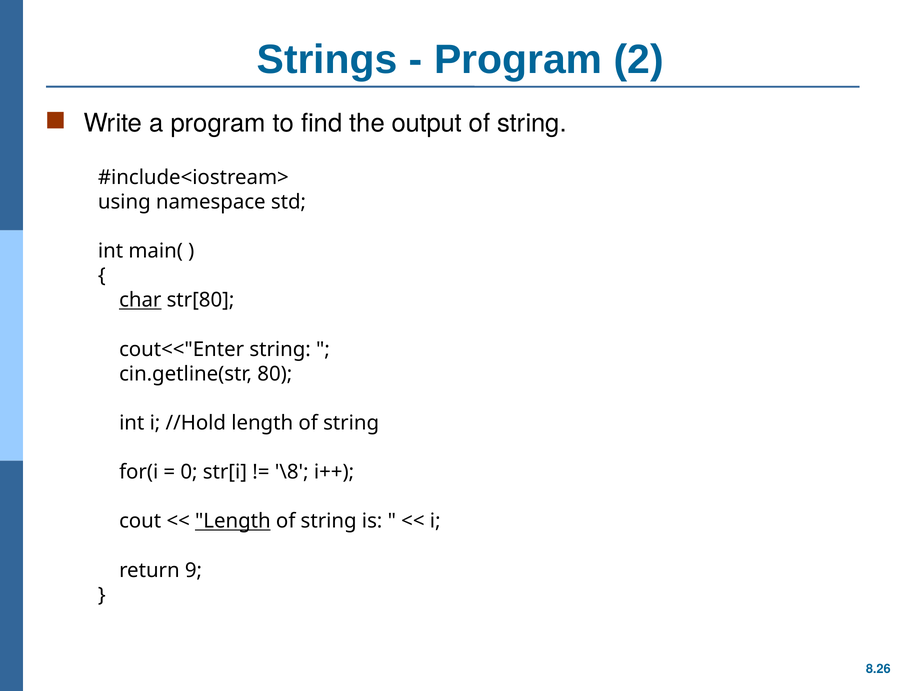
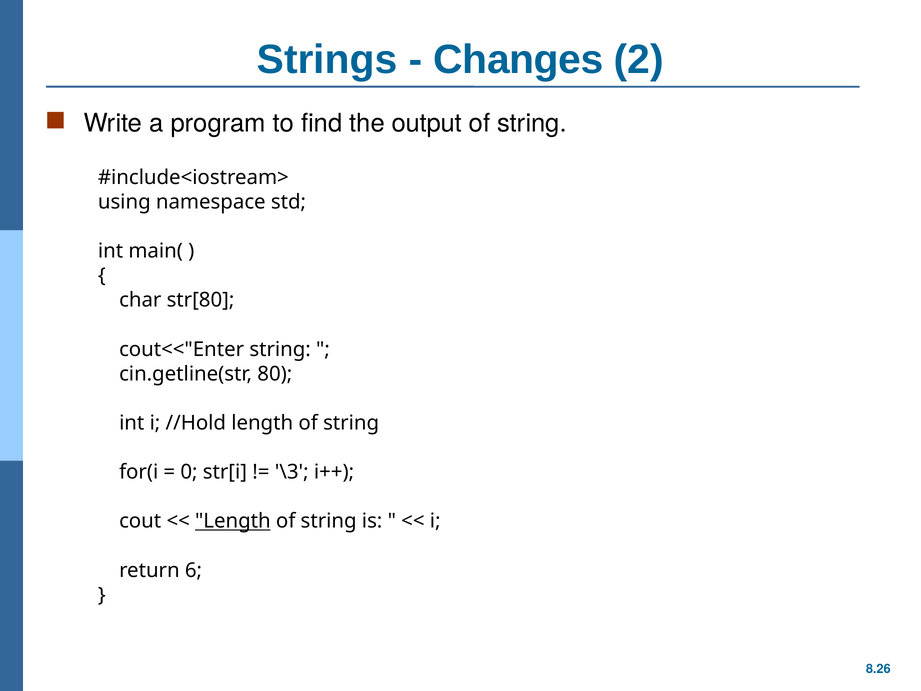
Program: Program -> Changes (518, 60)
char underline: present -> none (140, 300)
\8: \8 -> \3 (292, 472)
9: 9 -> 6 (194, 570)
